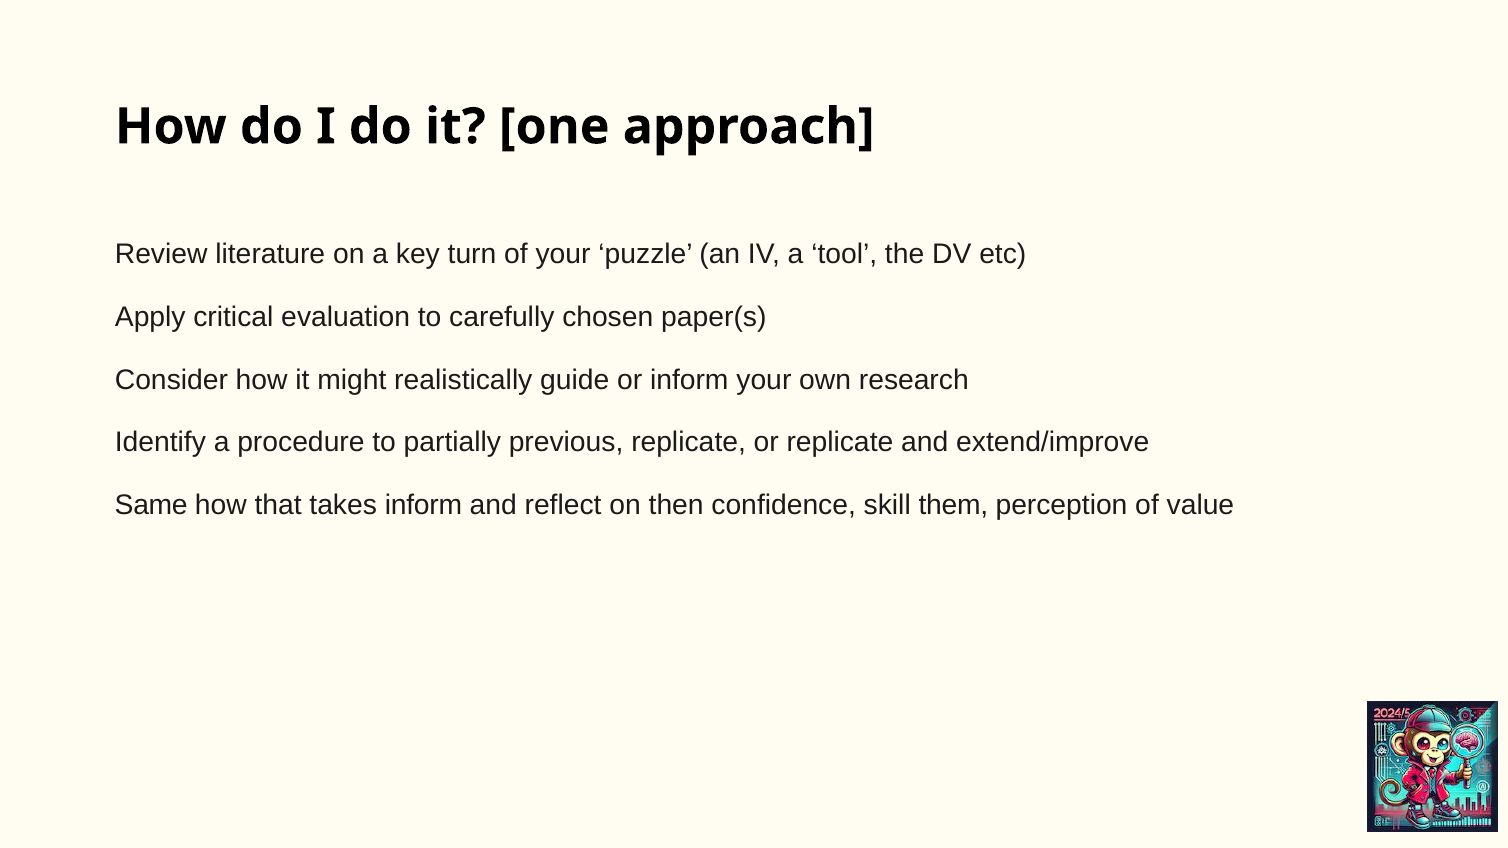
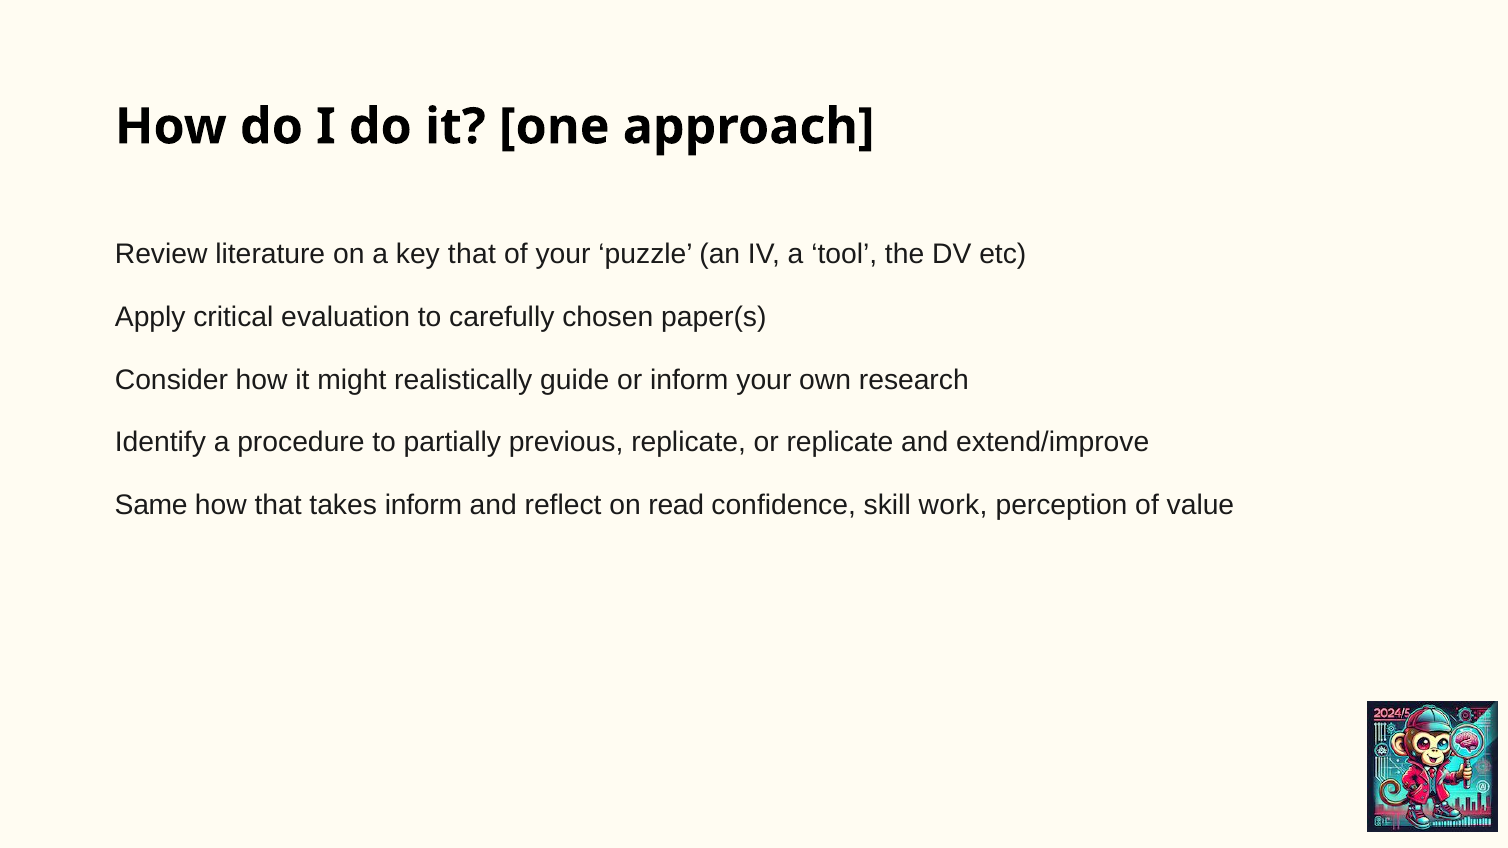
key turn: turn -> that (472, 254)
then: then -> read (676, 505)
them: them -> work (953, 505)
